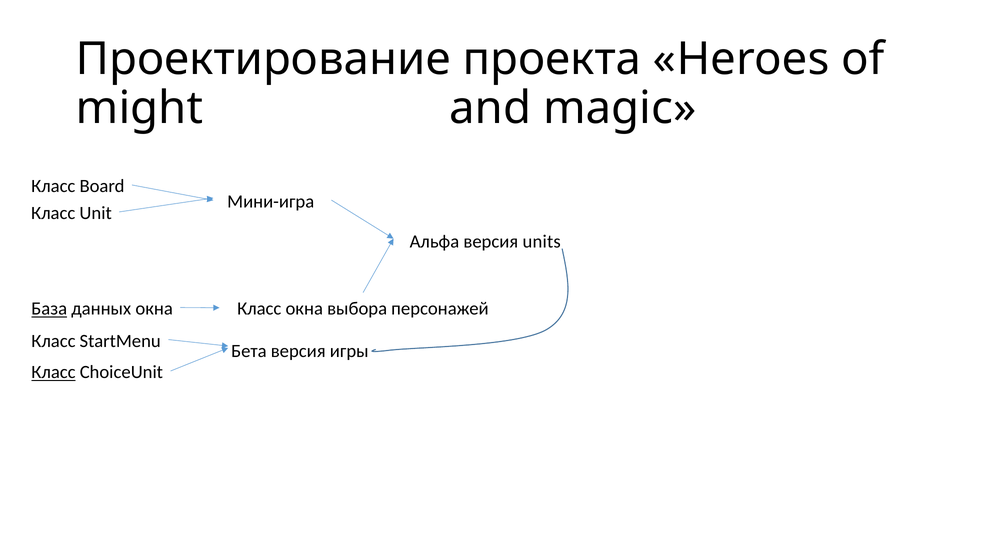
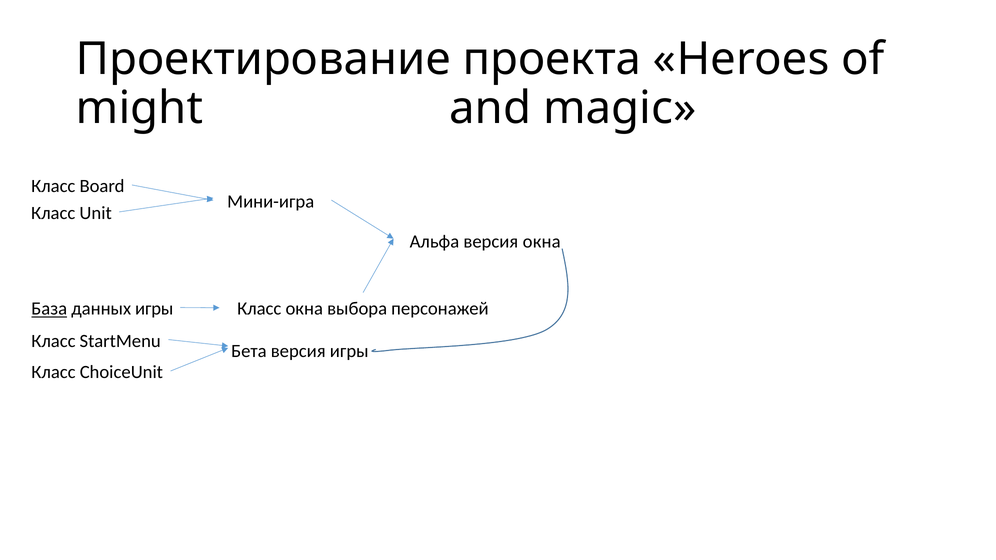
версия units: units -> окна (542, 242)
данных окна: окна -> игры (154, 309)
Класс underline: present -> none (53, 372)
